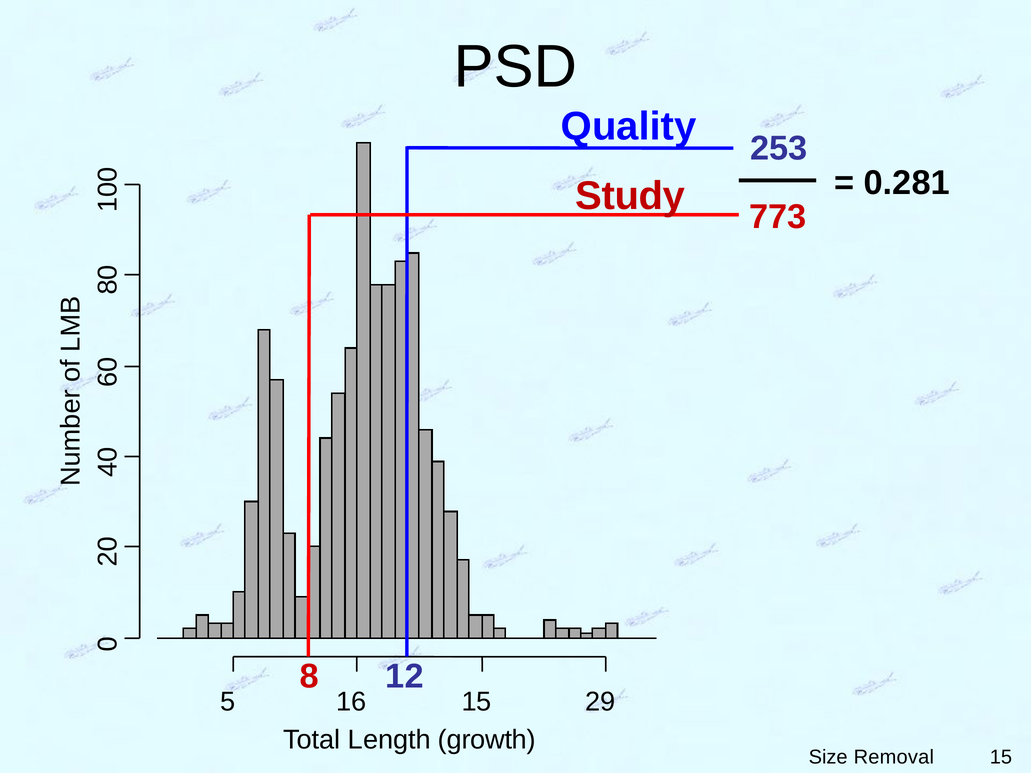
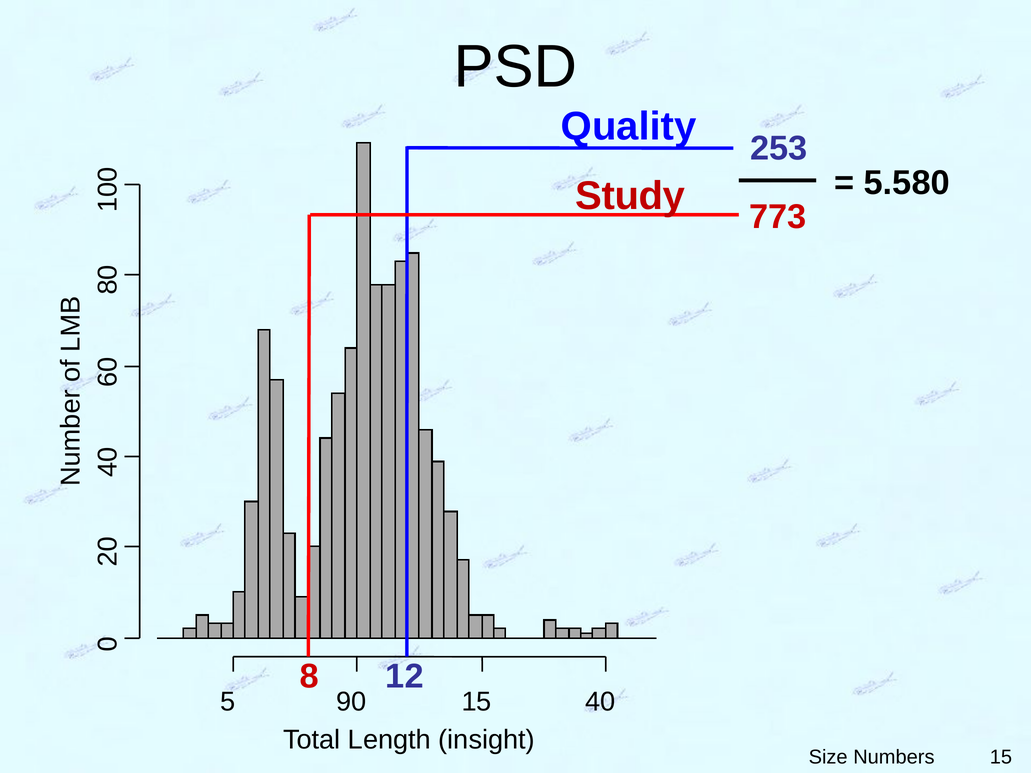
0.281: 0.281 -> 5.580 (907, 183)
16: 16 -> 90 (351, 702)
29: 29 -> 40 (600, 702)
growth: growth -> insight (487, 740)
Removal: Removal -> Numbers (894, 757)
